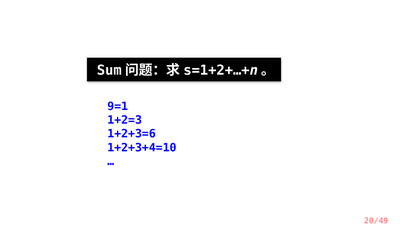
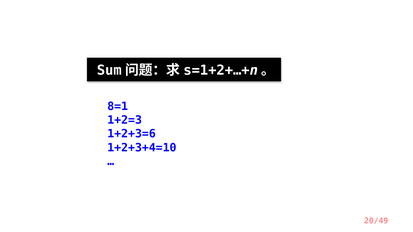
9=1: 9=1 -> 8=1 (118, 107)
